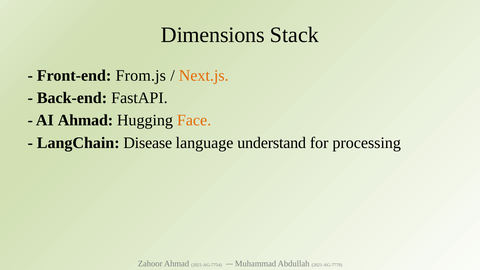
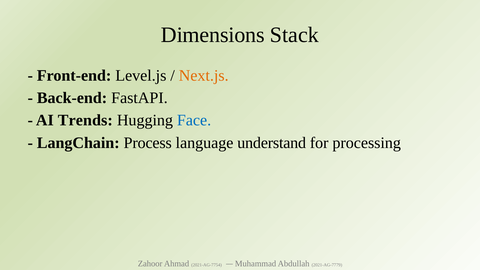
From.js: From.js -> Level.js (141, 76)
AI Ahmad: Ahmad -> Trends (85, 120)
Face colour: orange -> blue (194, 120)
Disease: Disease -> Process (148, 143)
